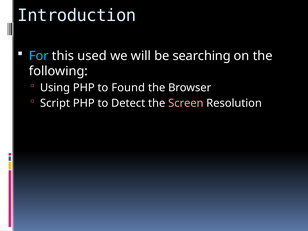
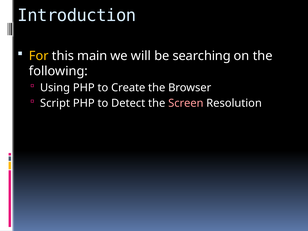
For colour: light blue -> yellow (39, 56)
used: used -> main (92, 56)
Found: Found -> Create (128, 88)
